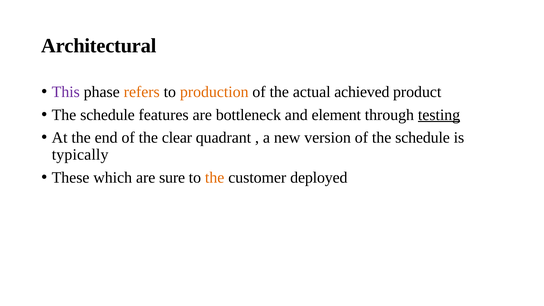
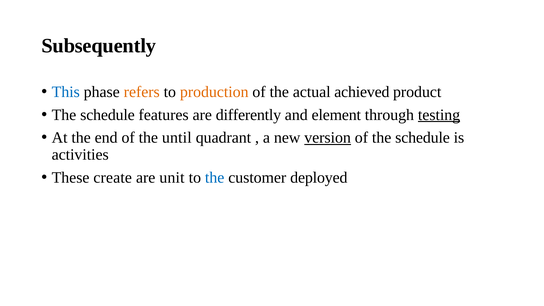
Architectural: Architectural -> Subsequently (99, 46)
This colour: purple -> blue (66, 92)
bottleneck: bottleneck -> differently (248, 115)
clear: clear -> until (177, 138)
version underline: none -> present (328, 138)
typically: typically -> activities (80, 155)
which: which -> create (113, 178)
sure: sure -> unit (172, 178)
the colour: orange -> blue (215, 178)
